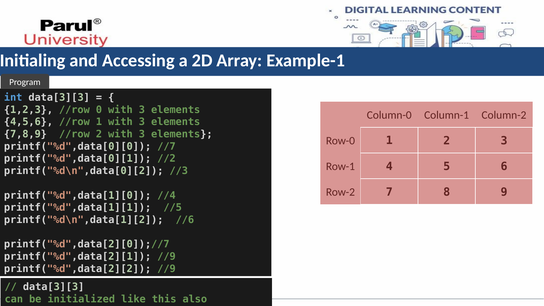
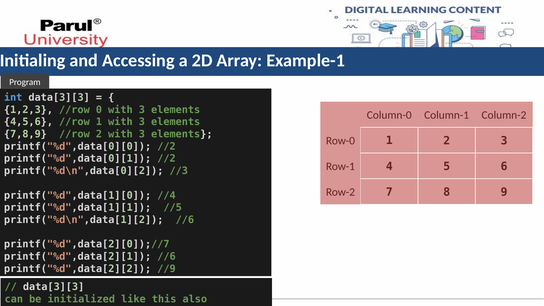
printf("%d",data[0][0 //7: //7 -> //2 (167, 146)
printf("%d",data[2][1 //9: //9 -> //6 (167, 257)
